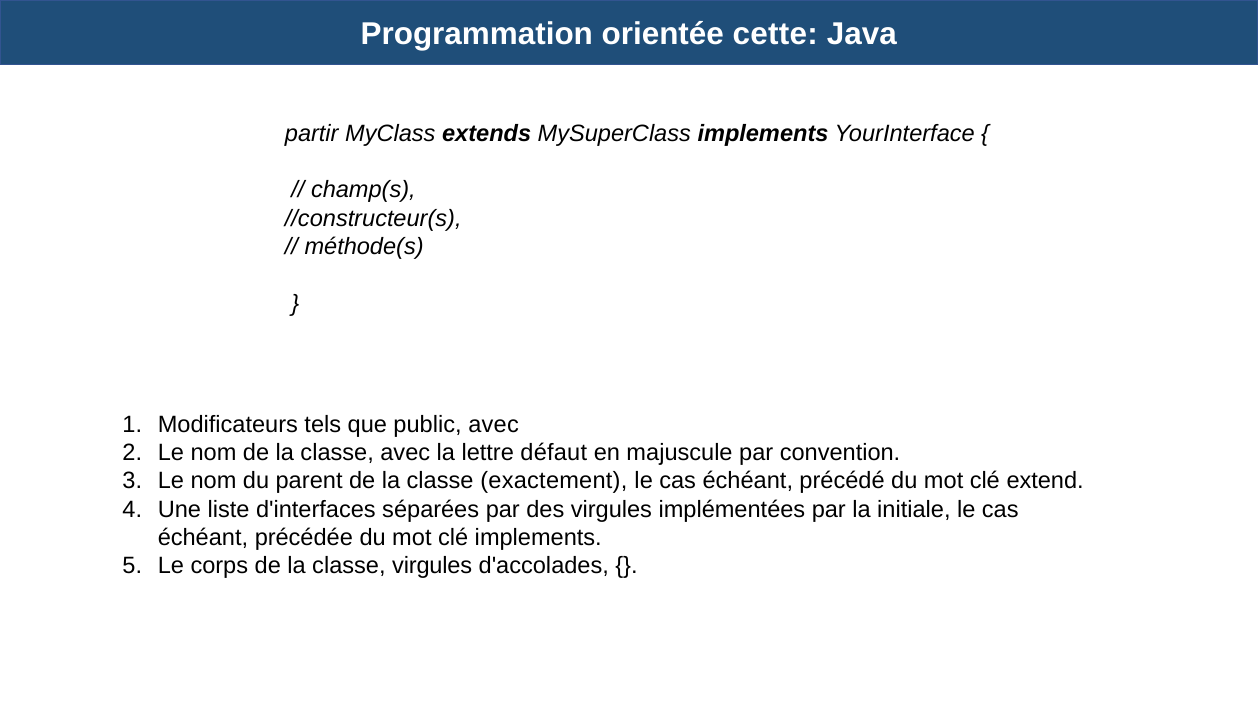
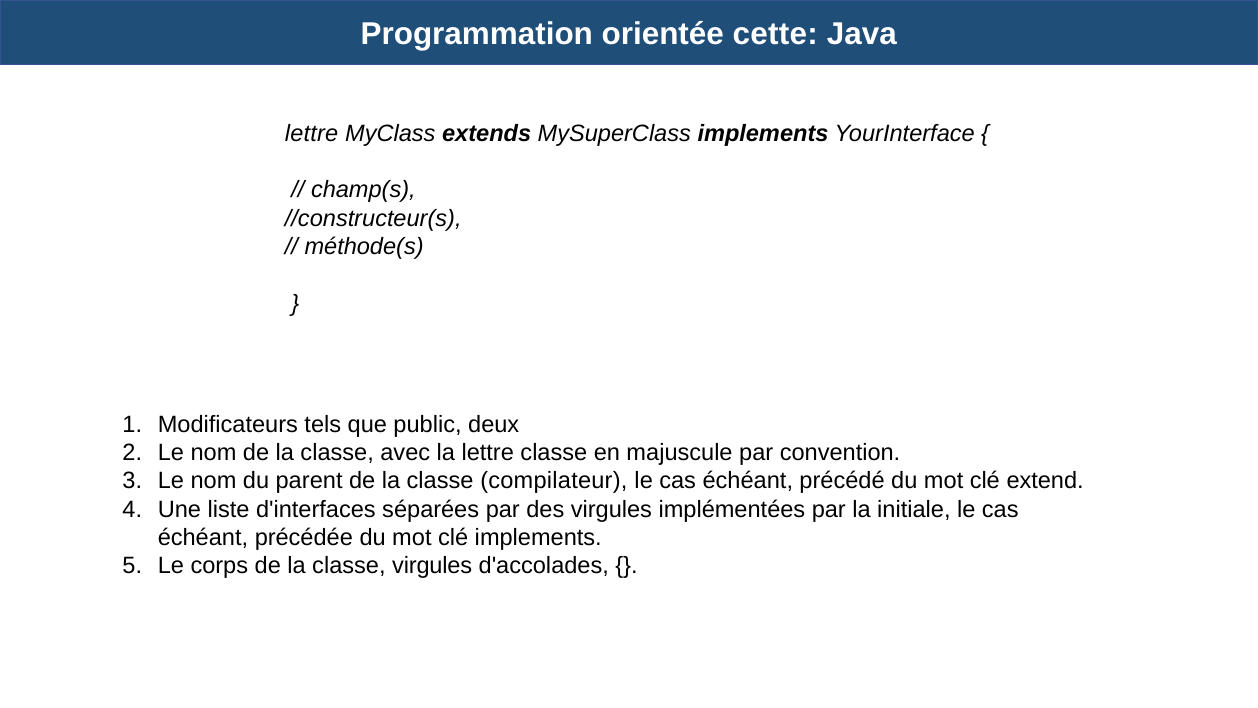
partir: partir -> lettre (312, 133)
public avec: avec -> deux (494, 424)
lettre défaut: défaut -> classe (554, 453)
exactement: exactement -> compilateur (554, 481)
